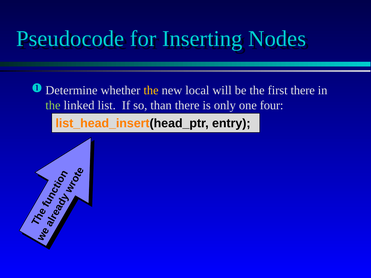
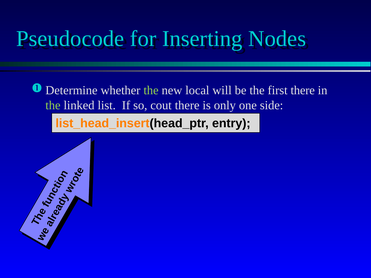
the colour: yellow -> light green (151, 90)
than: than -> cout (161, 105)
four: four -> side (272, 105)
